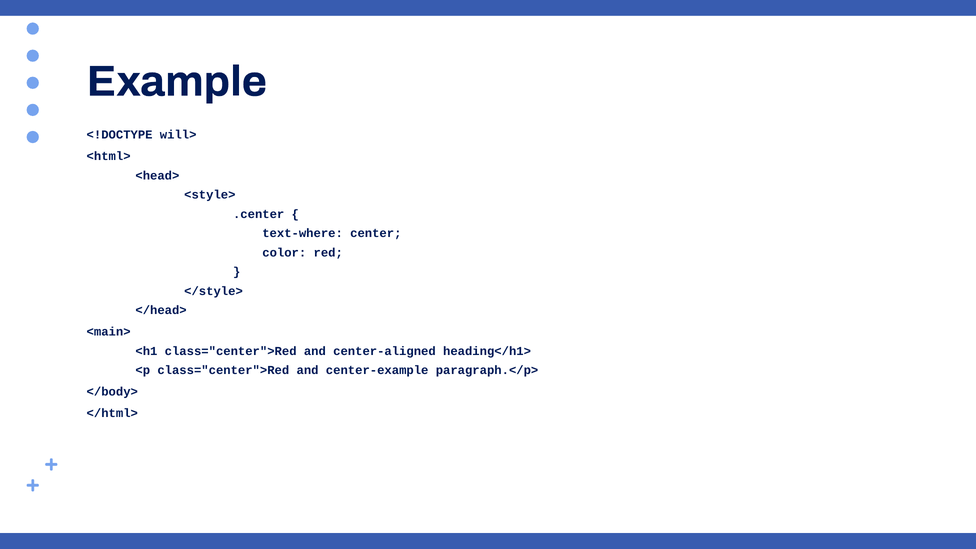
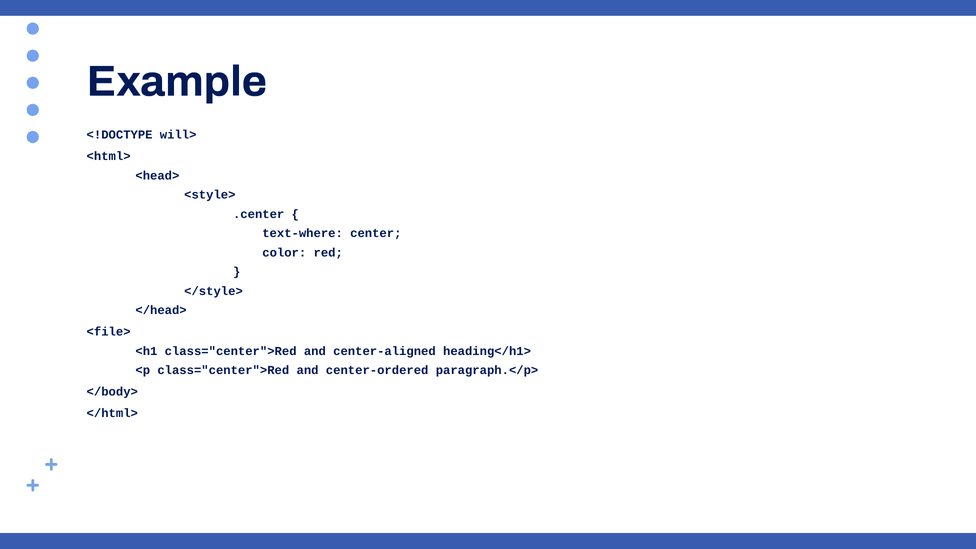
<main>: <main> -> <file> (109, 332)
center-example: center-example -> center-ordered (377, 370)
